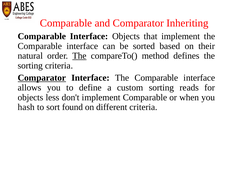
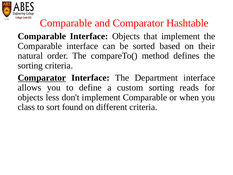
Inheriting: Inheriting -> Hashtable (187, 23)
The underline: present -> none (79, 56)
Interface The Comparable: Comparable -> Department (156, 78)
hash: hash -> class (26, 107)
